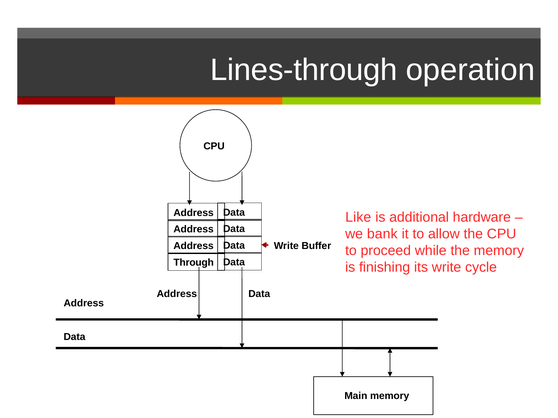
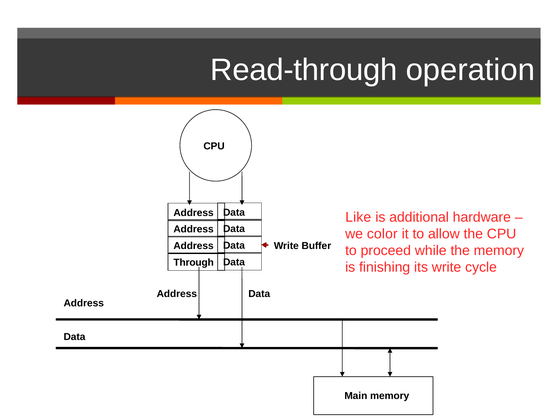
Lines-through: Lines-through -> Read-through (304, 70)
bank: bank -> color (382, 234)
